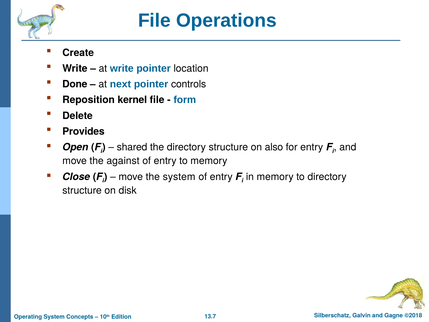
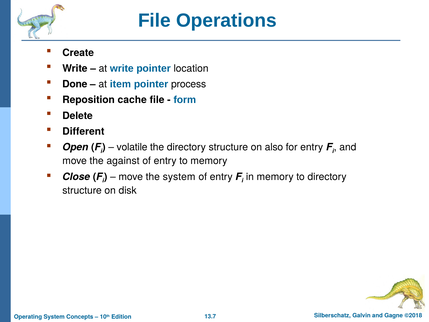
next: next -> item (120, 84)
controls: controls -> process (189, 84)
kernel: kernel -> cache (132, 100)
Provides: Provides -> Different (83, 131)
shared: shared -> volatile (132, 147)
